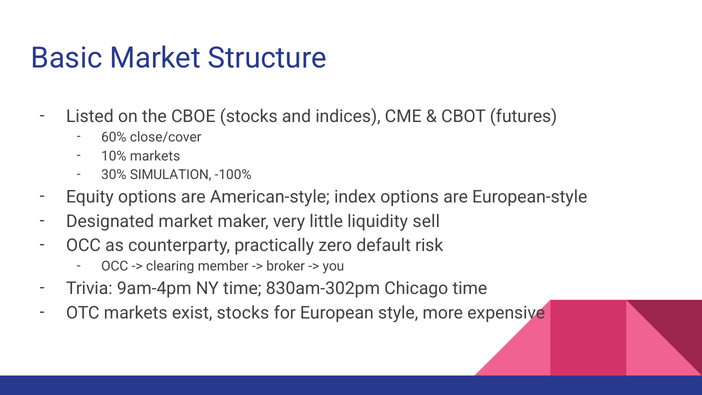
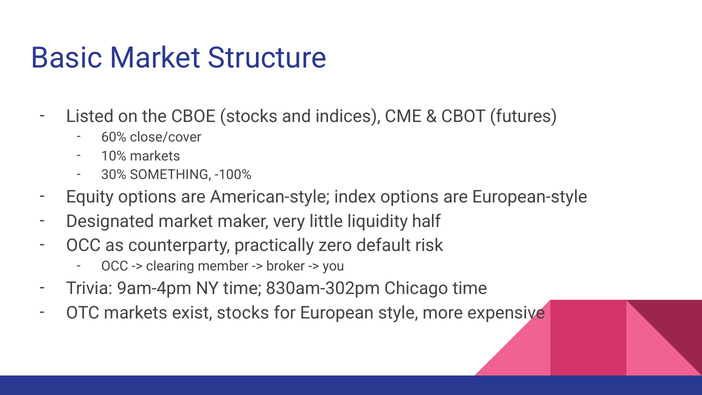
SIMULATION: SIMULATION -> SOMETHING (171, 175)
sell: sell -> half (426, 221)
